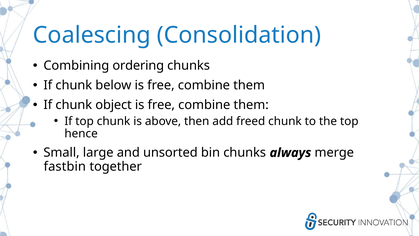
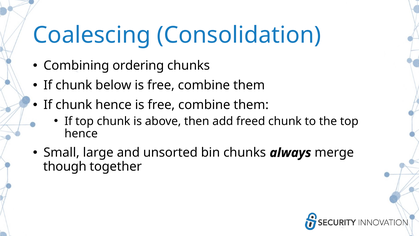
chunk object: object -> hence (114, 105)
fastbin: fastbin -> though (65, 166)
